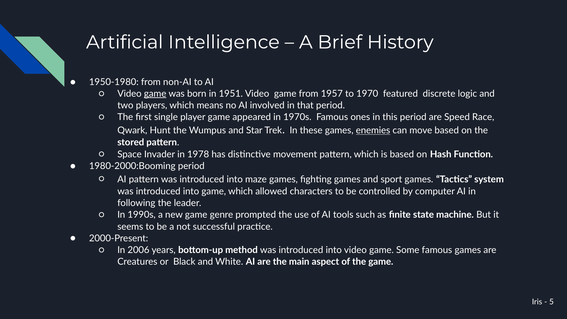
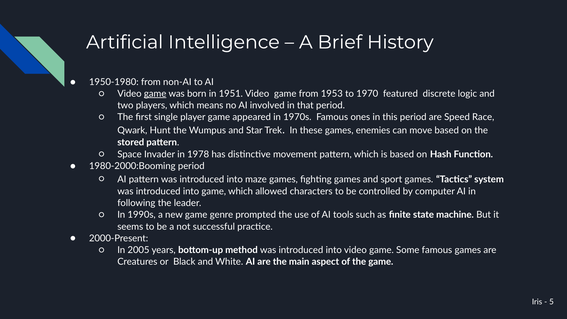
1957: 1957 -> 1953 (332, 94)
enemies underline: present -> none (373, 130)
2006: 2006 -> 2005 (138, 250)
